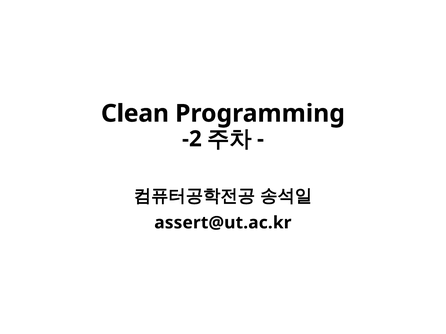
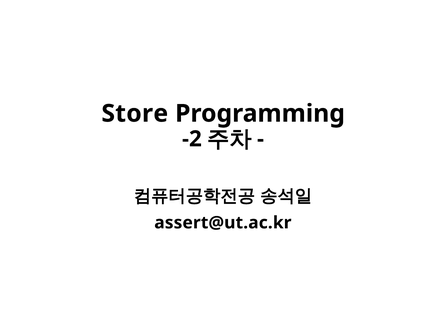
Clean: Clean -> Store (135, 114)
